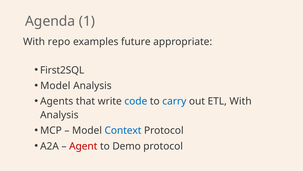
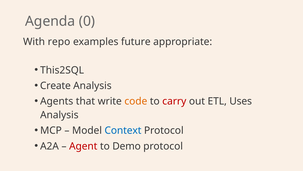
1: 1 -> 0 (87, 21)
First2SQL: First2SQL -> This2SQL (62, 70)
Model: Model -> Create (55, 85)
code colour: blue -> orange (136, 101)
carry colour: blue -> red (174, 101)
ETL With: With -> Uses (241, 101)
